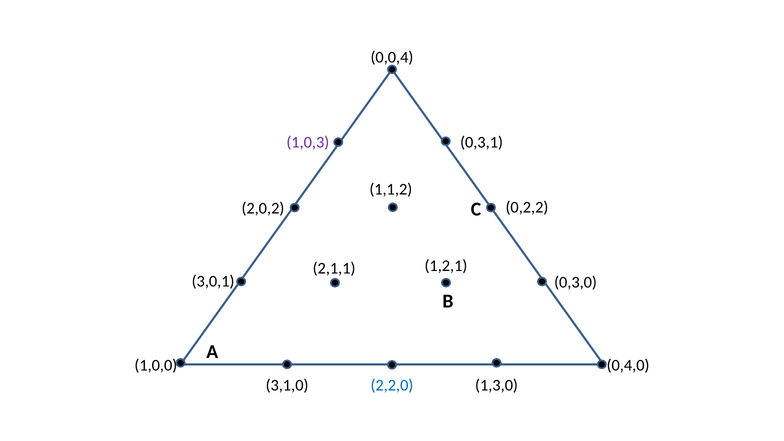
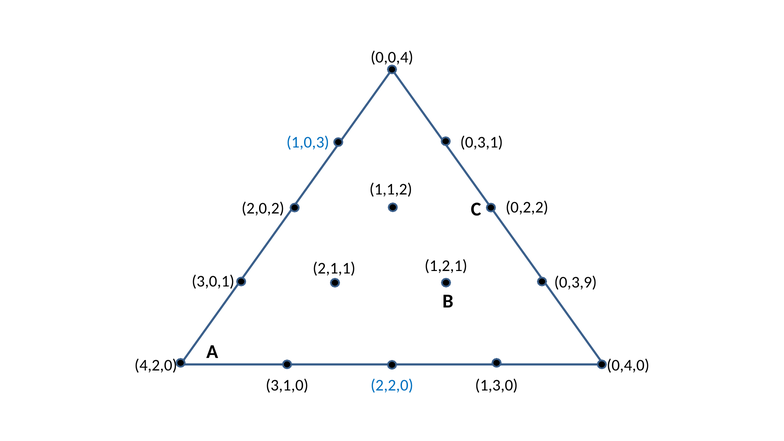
1,0,3 colour: purple -> blue (308, 142)
0,3,0: 0,3,0 -> 0,3,9 (576, 283)
1,0,0: 1,0,0 -> 4,2,0 (156, 365)
